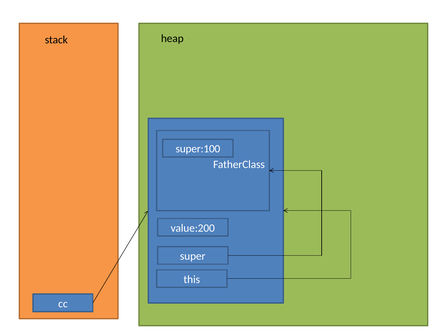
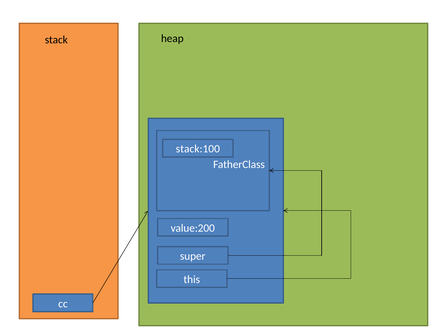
super:100: super:100 -> stack:100 (198, 149)
